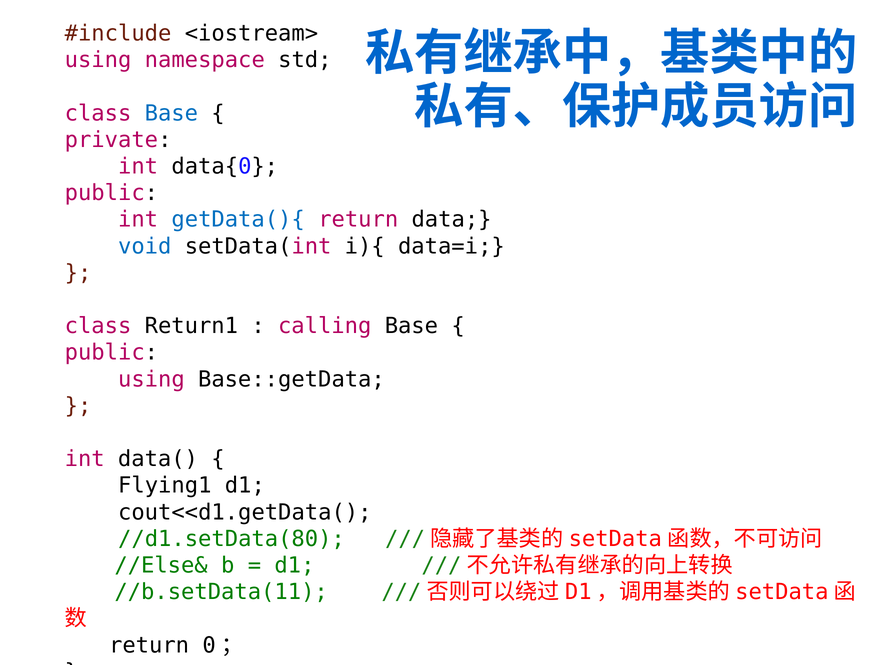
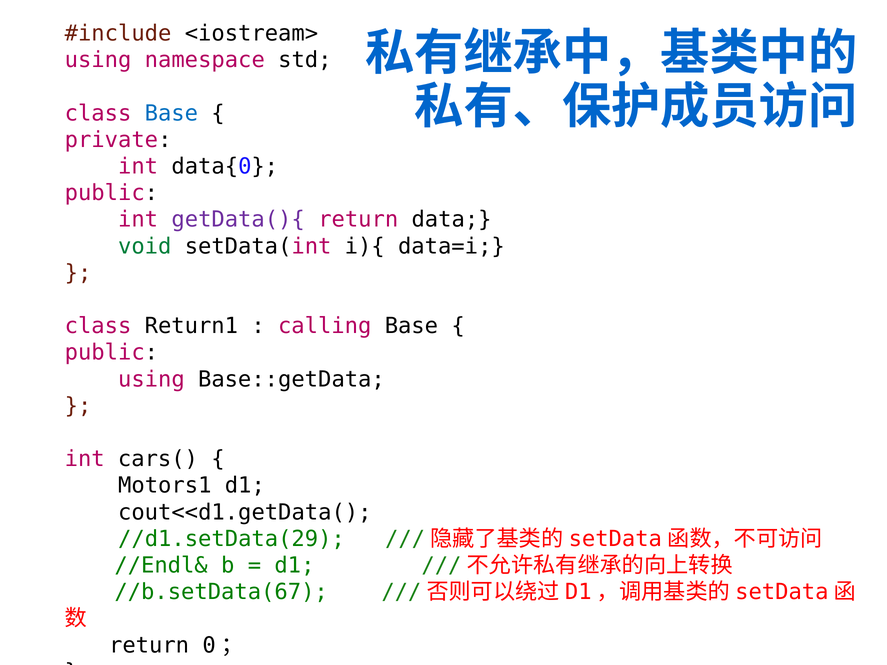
getData(){ colour: blue -> purple (238, 220)
void colour: blue -> green (145, 246)
data(: data( -> cars( (158, 459)
Flying1: Flying1 -> Motors1 (165, 486)
//d1.setData(80: //d1.setData(80 -> //d1.setData(29 (231, 539)
//Else&: //Else& -> //Endl& (161, 566)
//b.setData(11: //b.setData(11 -> //b.setData(67 (221, 592)
